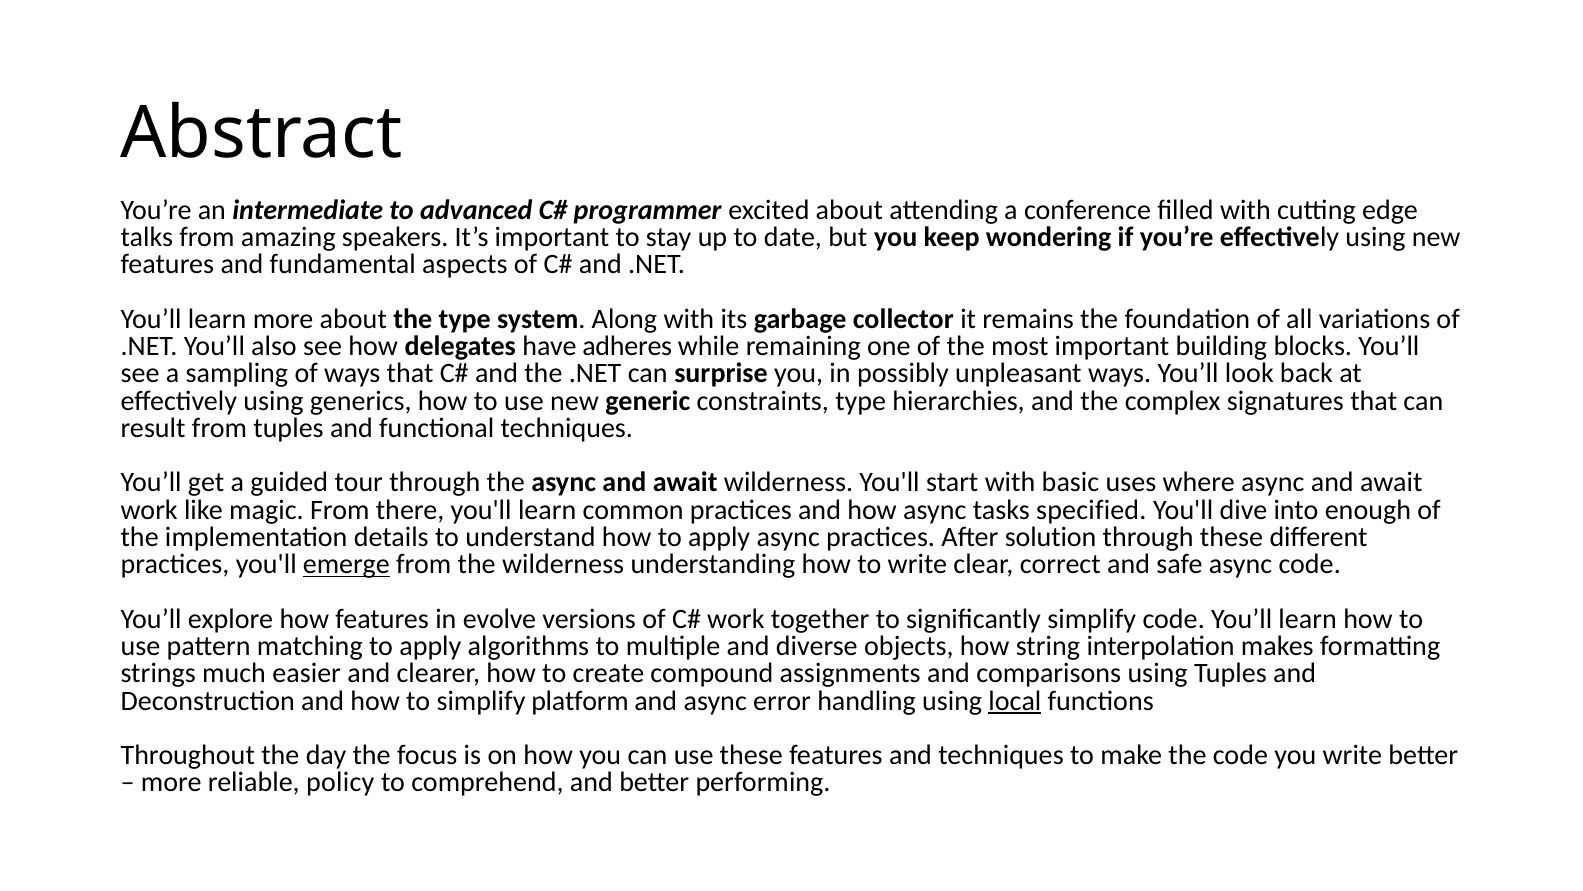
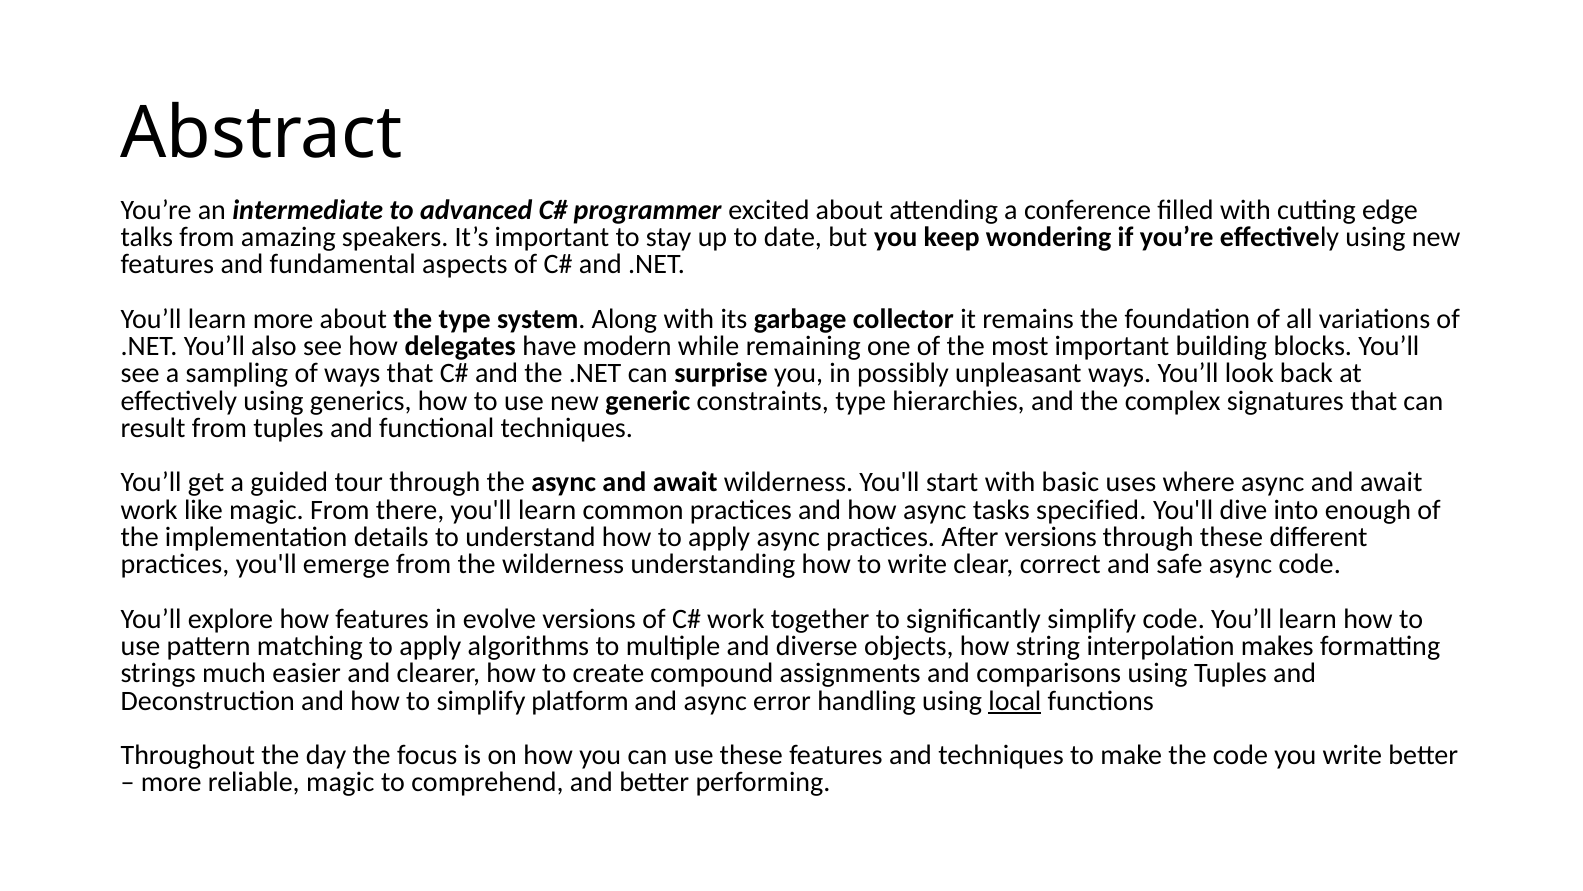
adheres: adheres -> modern (627, 346)
After solution: solution -> versions (1051, 537)
emerge underline: present -> none (346, 564)
reliable policy: policy -> magic (340, 782)
